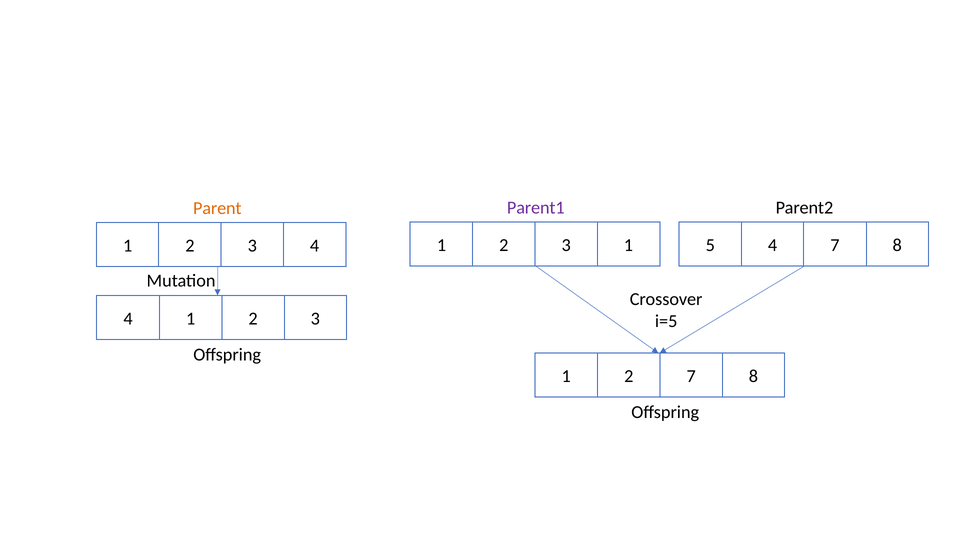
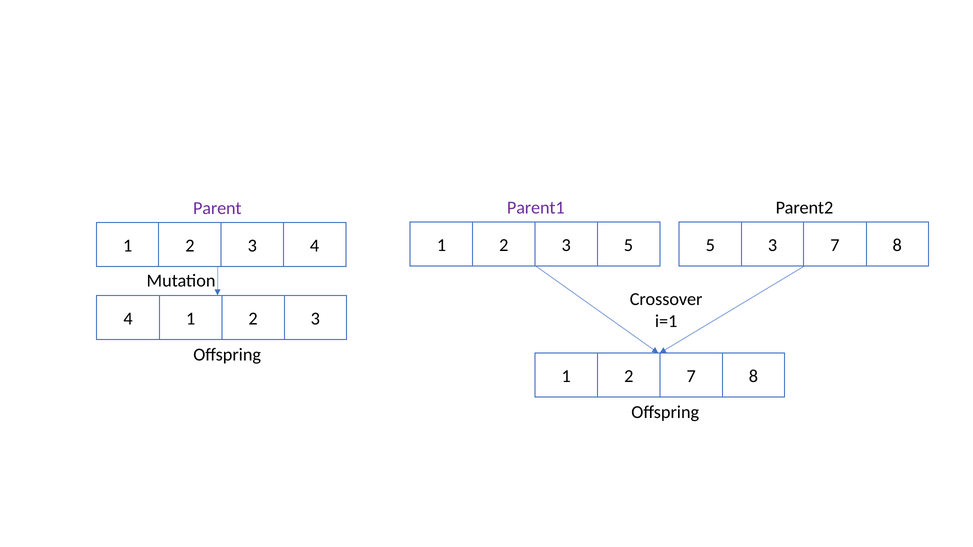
Parent colour: orange -> purple (217, 209)
2 1: 1 -> 5 (628, 245)
4: 4 -> 3 (773, 245)
i=5: i=5 -> i=1 (666, 321)
